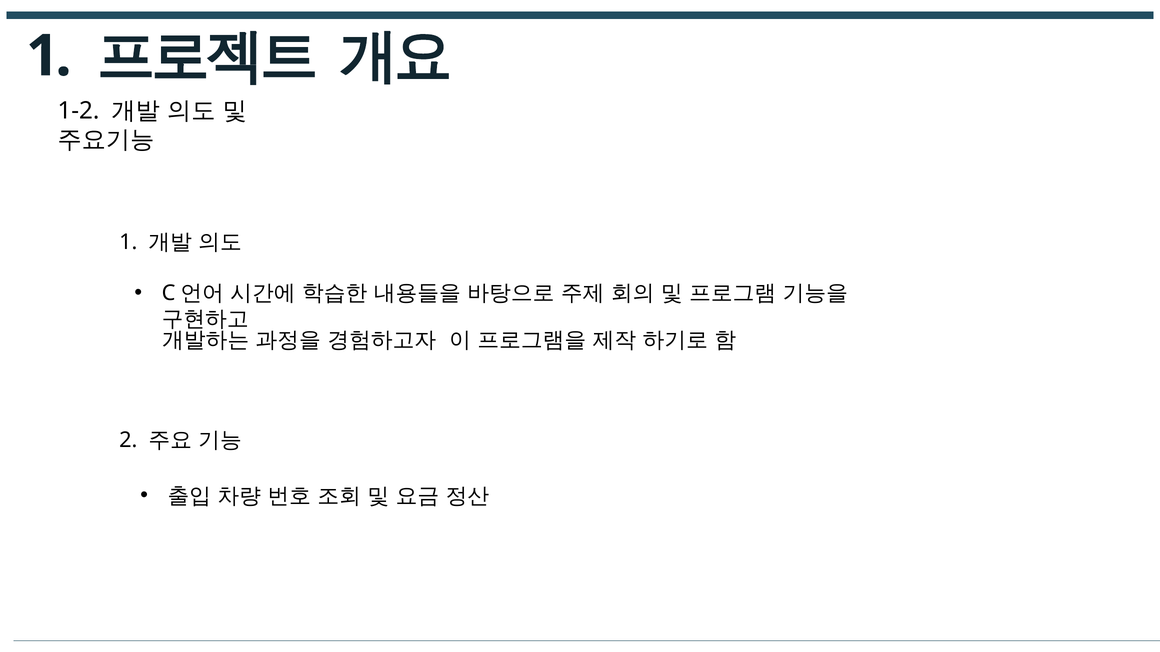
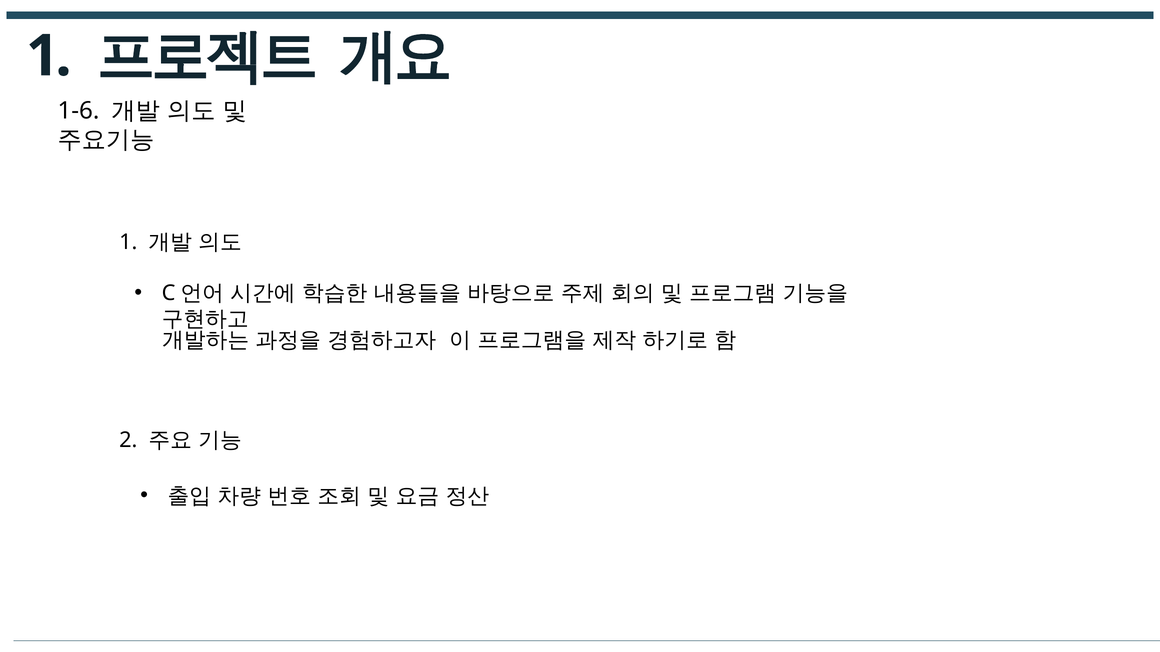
1-2: 1-2 -> 1-6 (78, 111)
